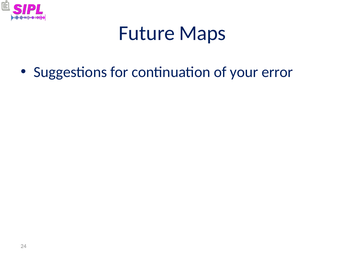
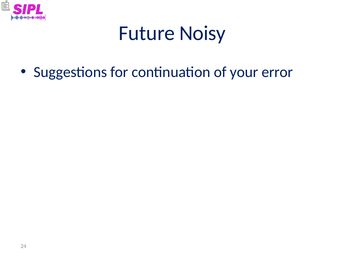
Maps: Maps -> Noisy (203, 33)
